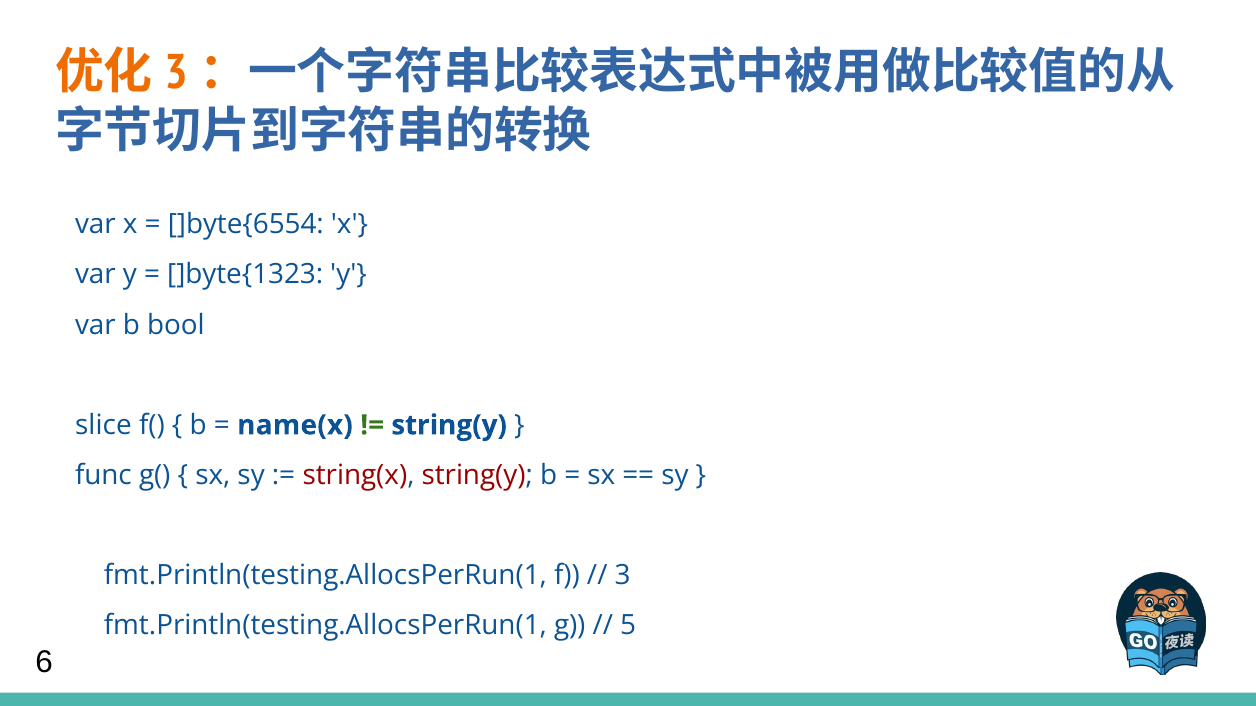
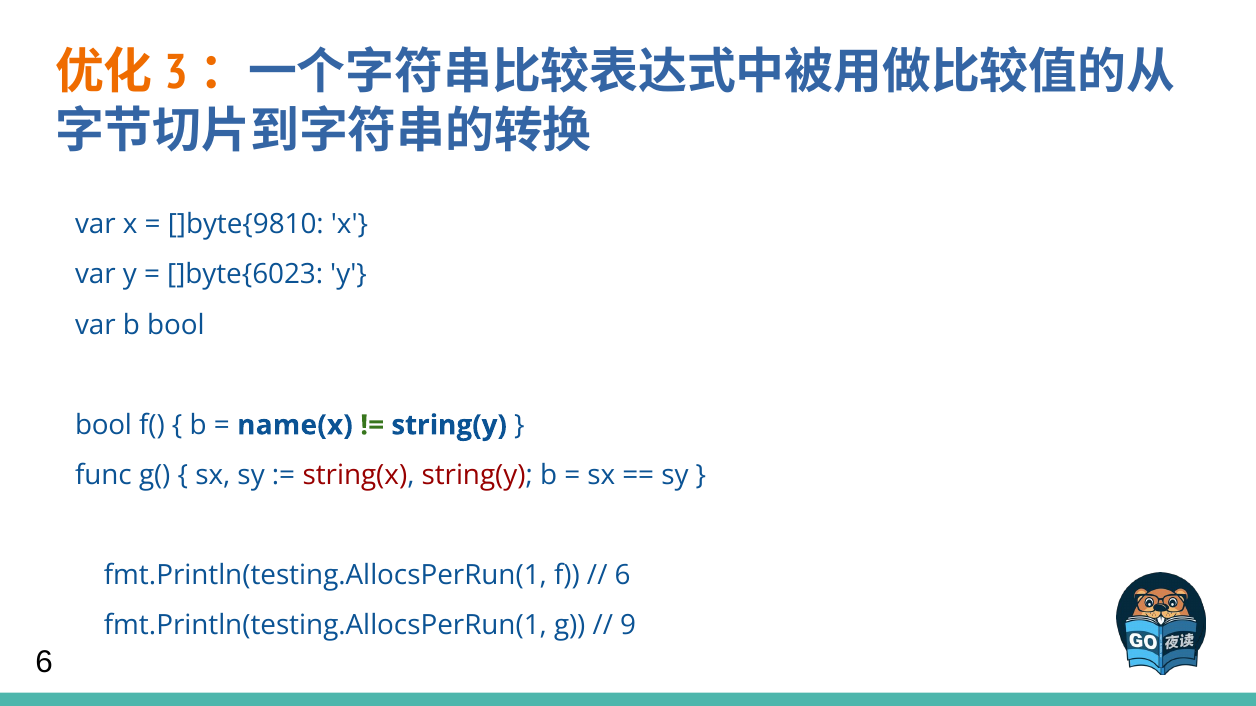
]byte{6554: ]byte{6554 -> ]byte{9810 (246, 225)
]byte{1323: ]byte{1323 -> ]byte{6023 (245, 275)
slice: slice -> bool (104, 426)
3: 3 -> 6 (623, 576)
5: 5 -> 9 (628, 626)
